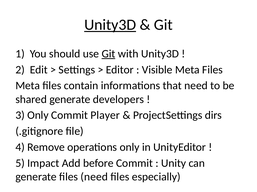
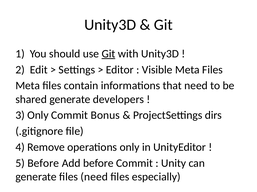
Unity3D underline: present -> none (110, 25)
Player: Player -> Bonus (105, 116)
5 Impact: Impact -> Before (43, 164)
